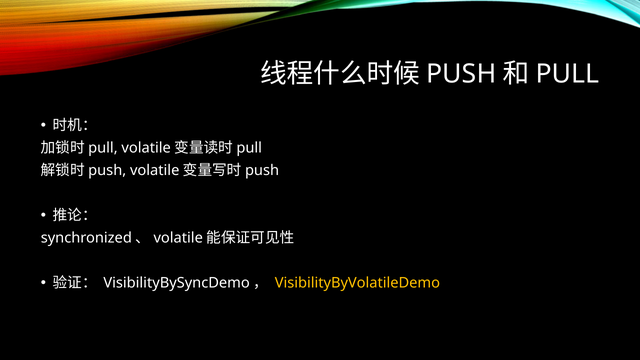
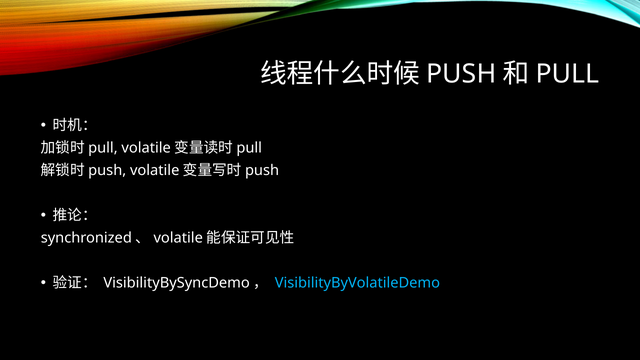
VisibilityByVolatileDemo colour: yellow -> light blue (357, 283)
